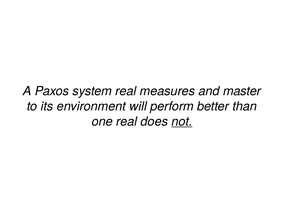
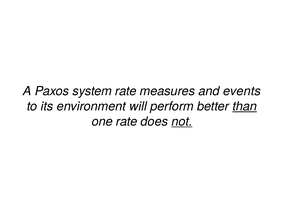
system real: real -> rate (126, 91)
master: master -> events (242, 91)
than underline: none -> present (245, 106)
one real: real -> rate (127, 121)
